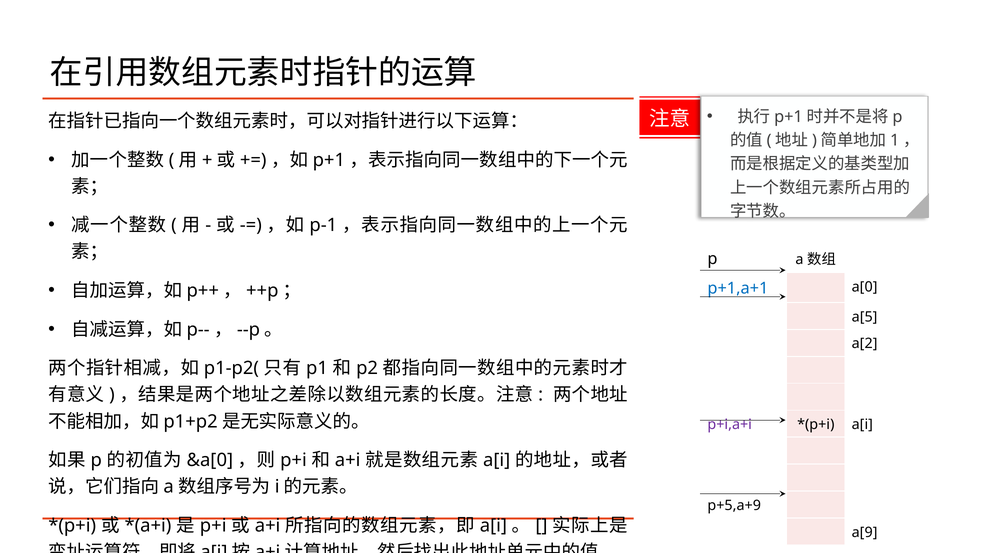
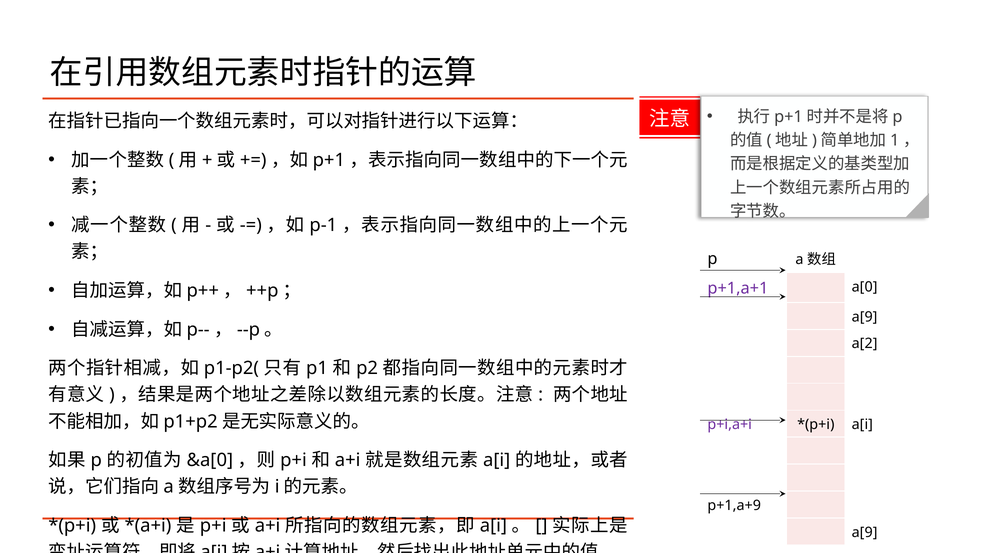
p+1,a+1 colour: blue -> purple (738, 289)
a[5: a[5 -> a[9 (865, 317)
p+5,a+9: p+5,a+9 -> p+1,a+9 (734, 506)
